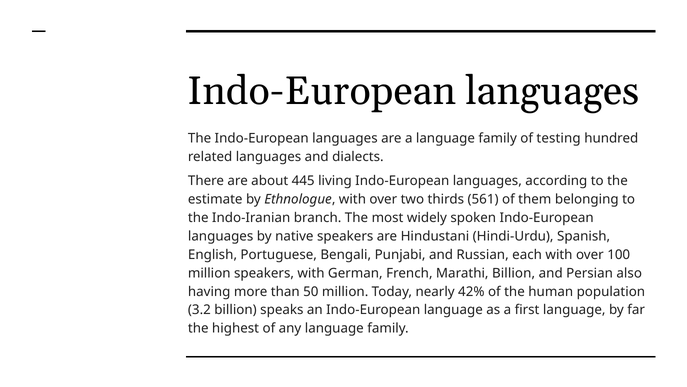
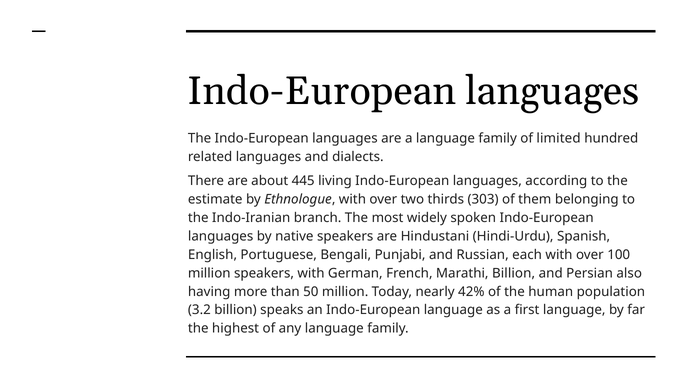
testing: testing -> limited (559, 138)
561: 561 -> 303 (483, 199)
